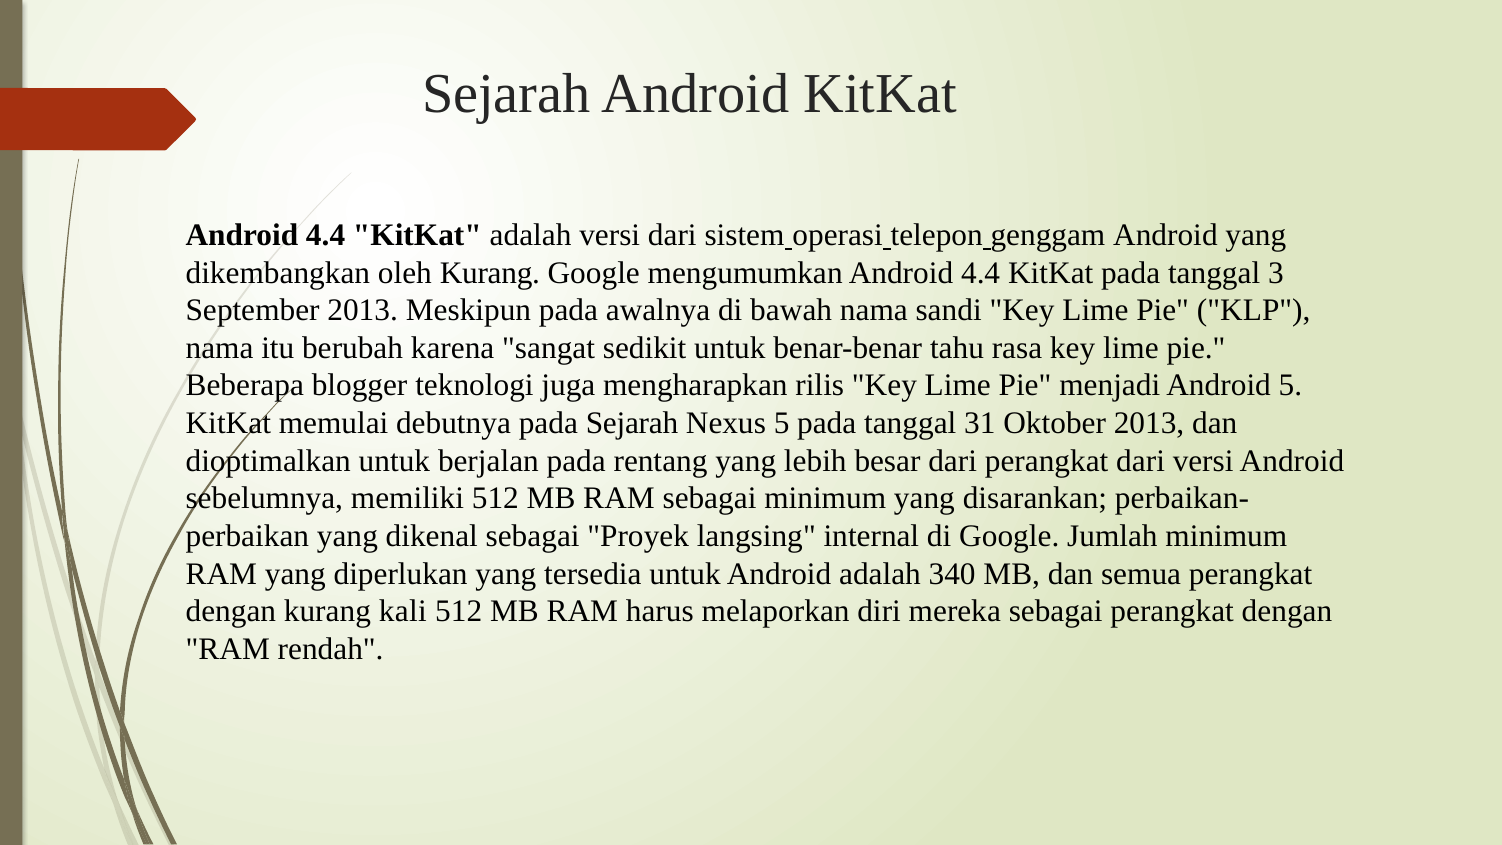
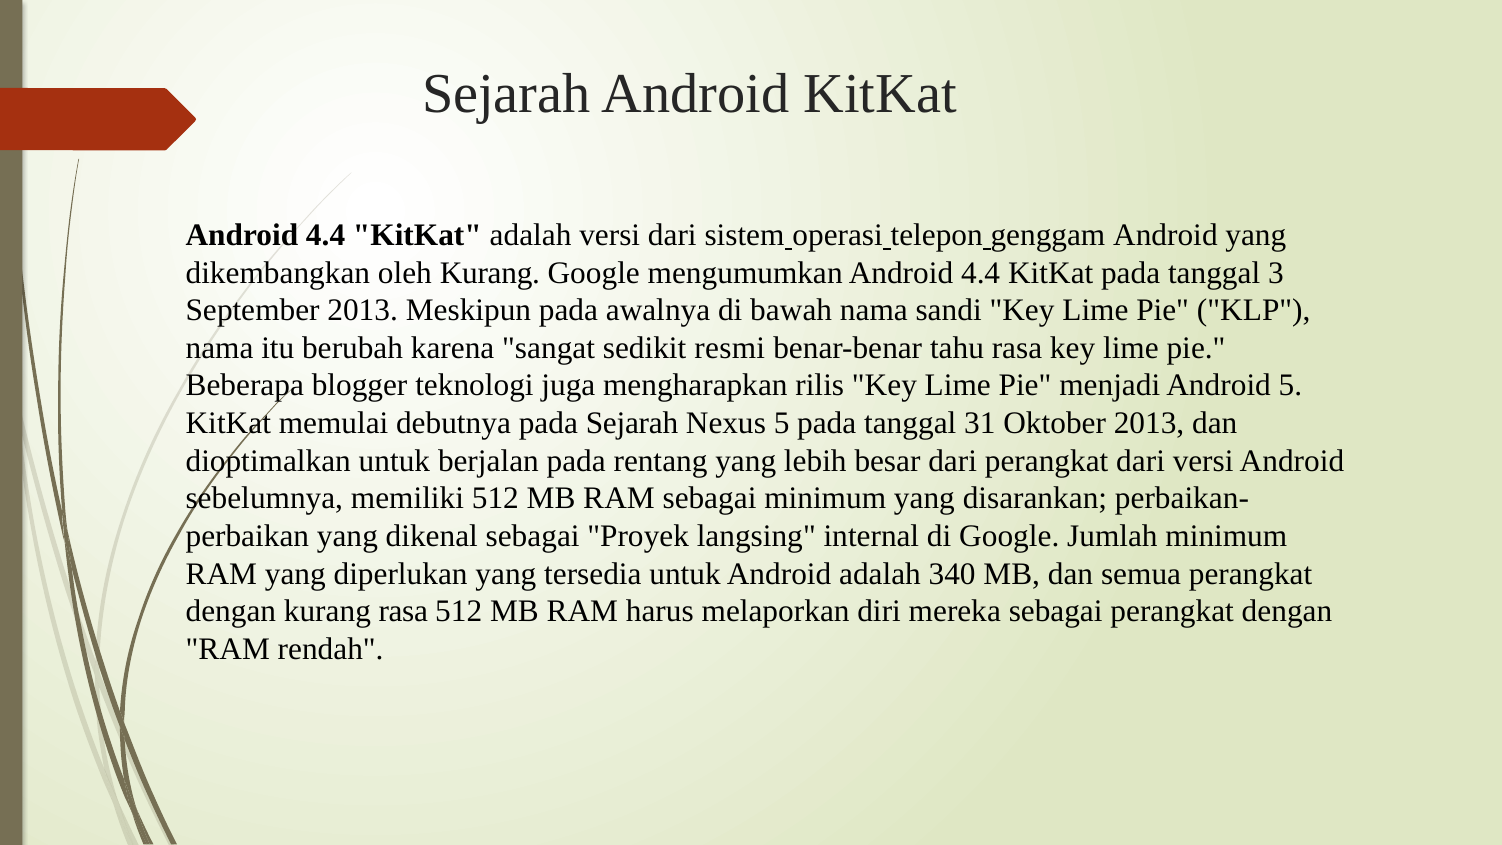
sedikit untuk: untuk -> resmi (730, 348)
kurang kali: kali -> rasa (403, 611)
